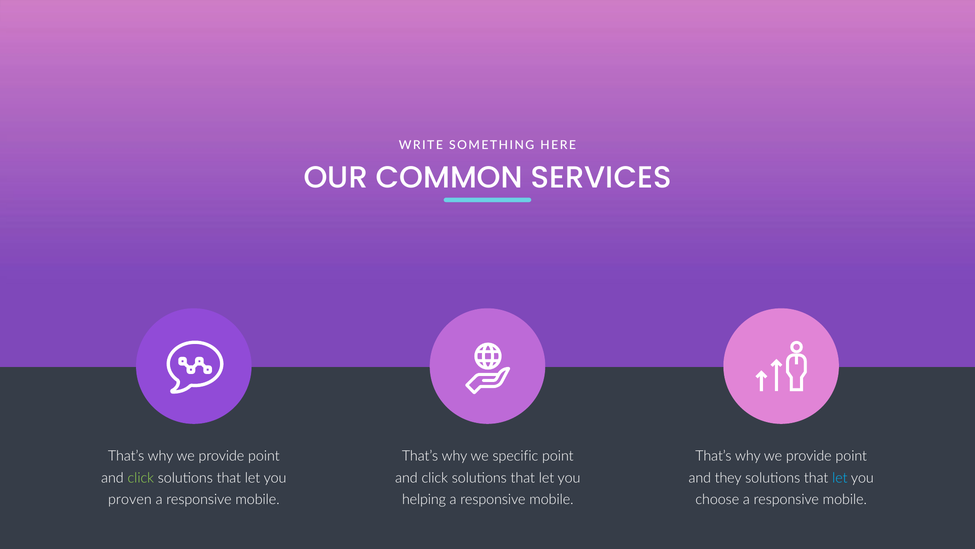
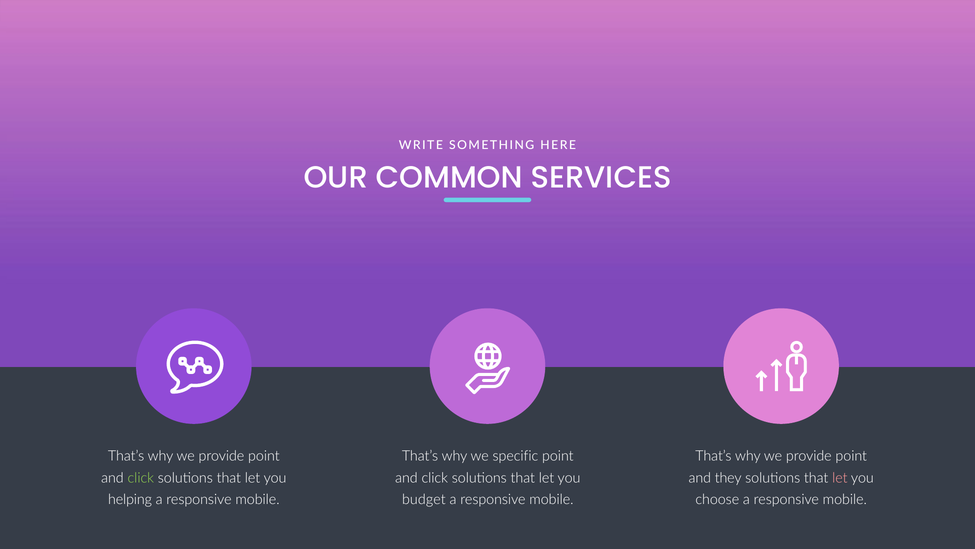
let colour: light blue -> pink (840, 477)
proven: proven -> helping (130, 499)
helping: helping -> budget (424, 499)
